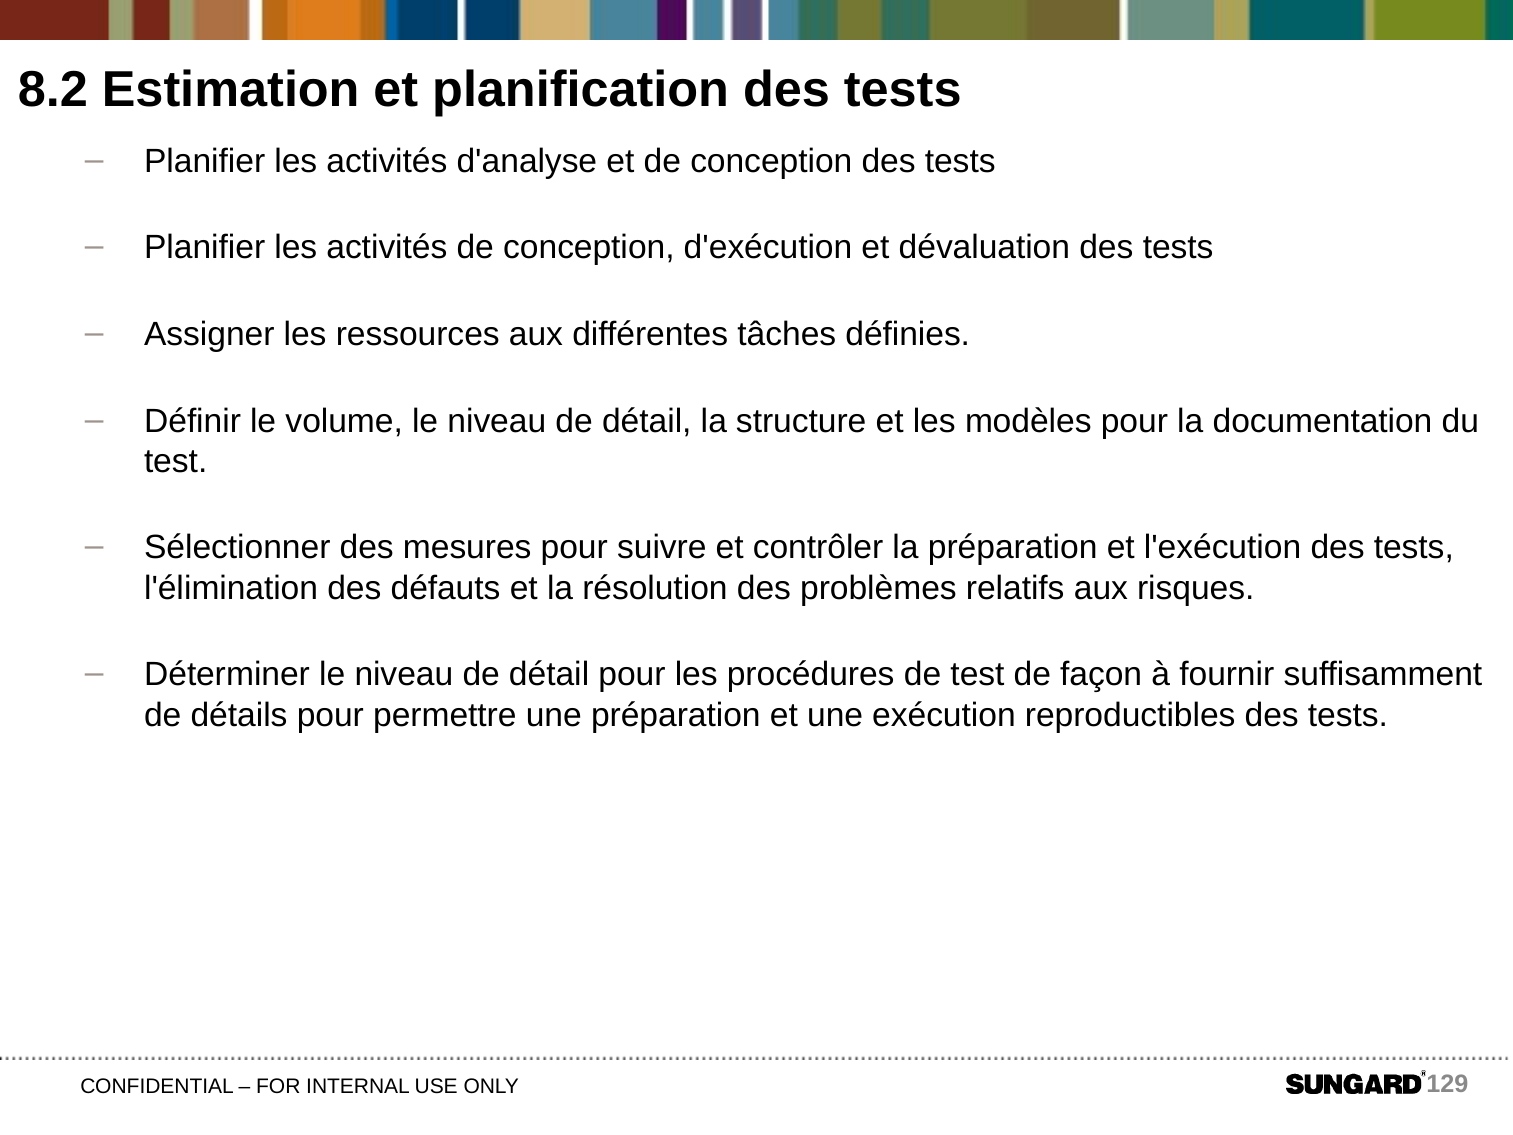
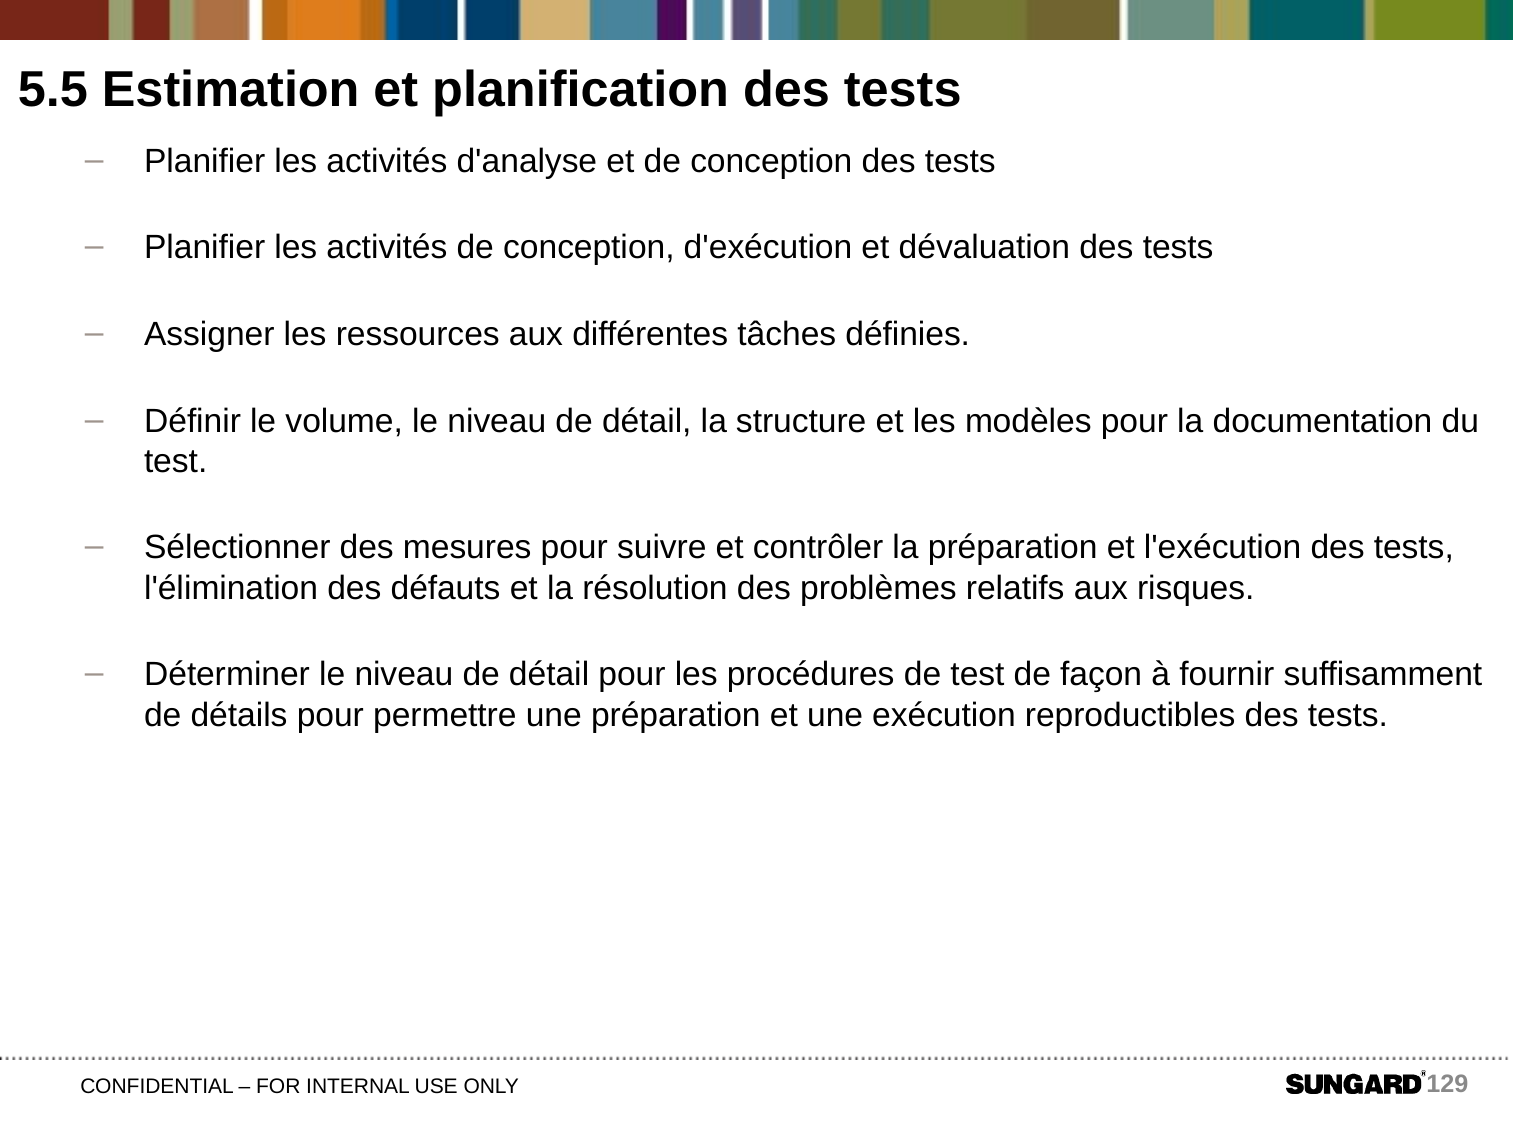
8.2: 8.2 -> 5.5 (53, 90)
